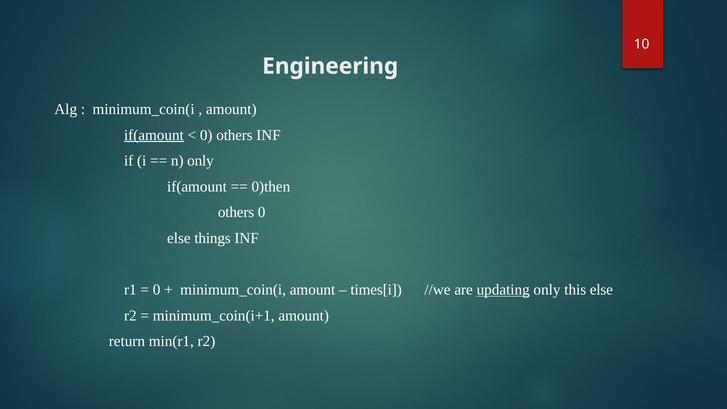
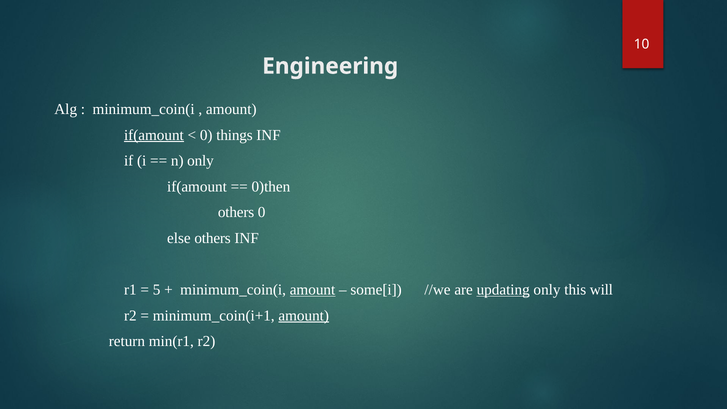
0 others: others -> things (235, 135)
else things: things -> others (213, 238)
0: 0 -> 5 (157, 290)
amount underline: none -> present (313, 290)
times[i: times[i -> some[i (376, 290)
this else: else -> will (601, 290)
amount underline: none -> present (304, 315)
